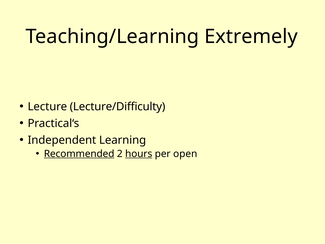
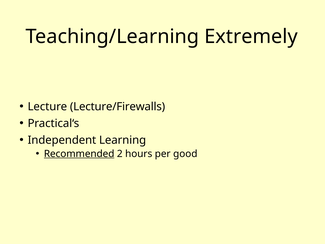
Lecture/Difficulty: Lecture/Difficulty -> Lecture/Firewalls (118, 106)
hours underline: present -> none (139, 154)
open: open -> good (185, 154)
